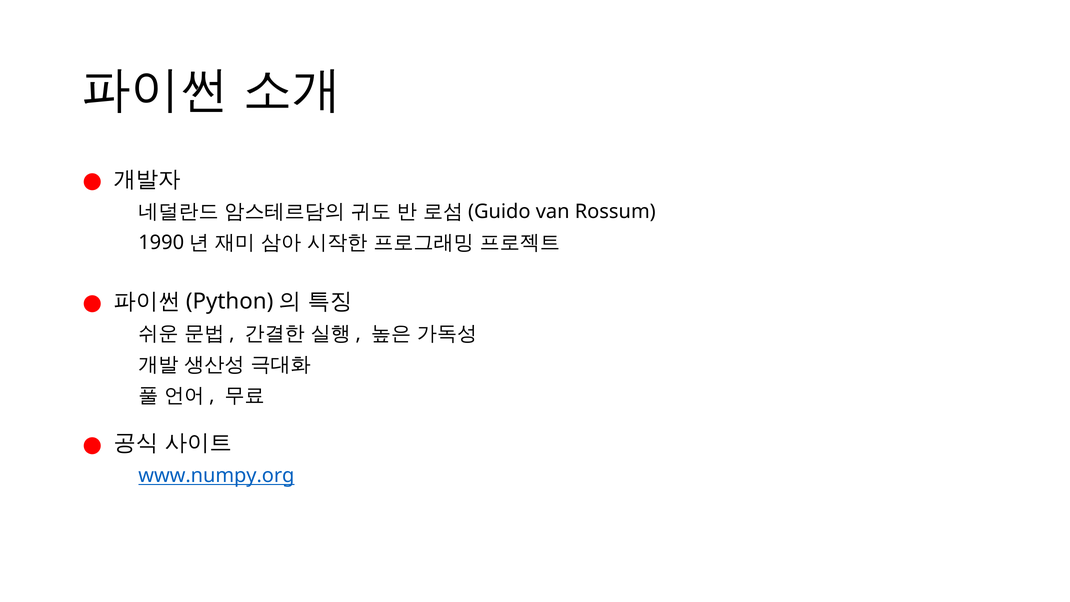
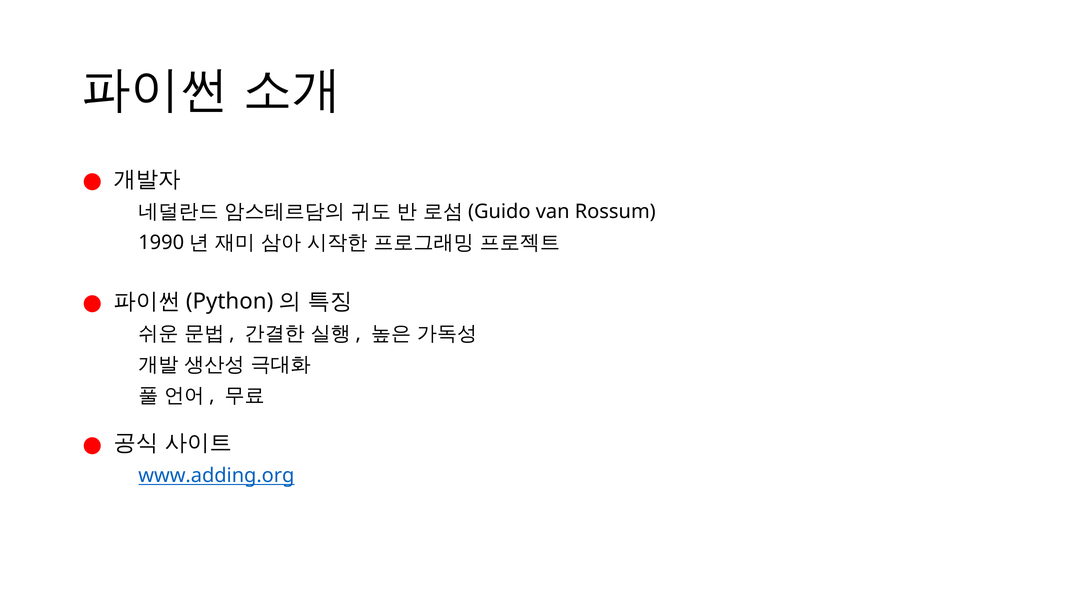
www.numpy.org: www.numpy.org -> www.adding.org (216, 475)
